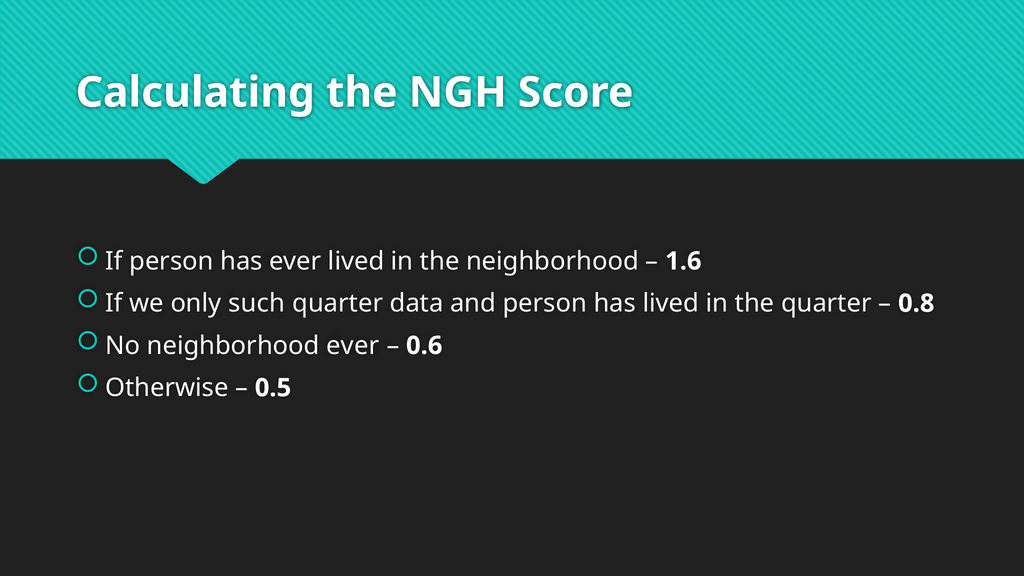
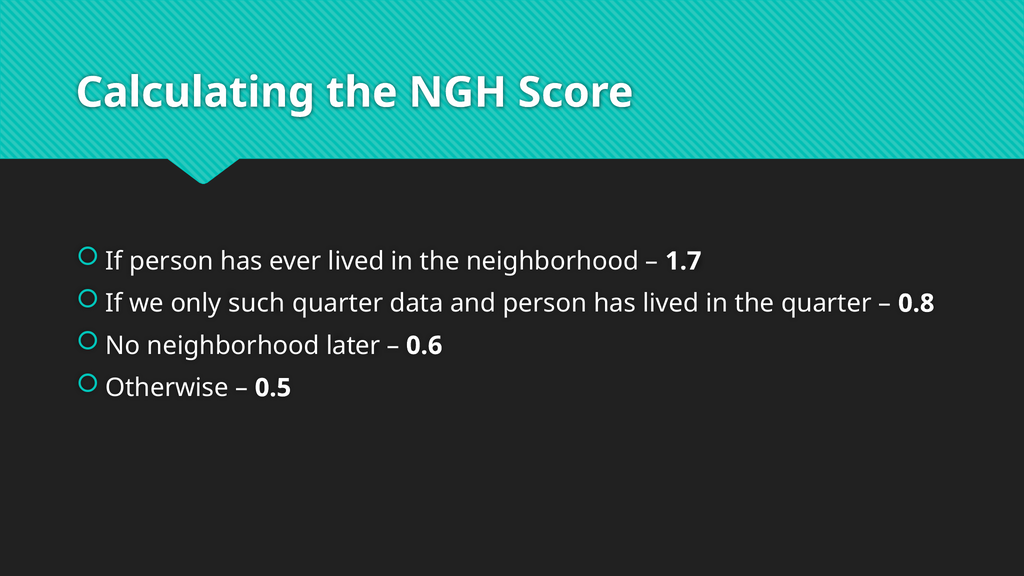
1.6: 1.6 -> 1.7 (683, 261)
neighborhood ever: ever -> later (353, 346)
